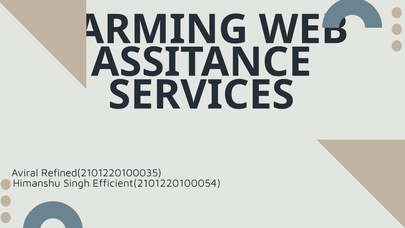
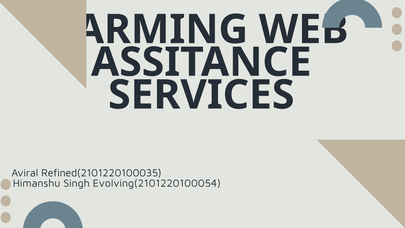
Efficient(2101220100054: Efficient(2101220100054 -> Evolving(2101220100054 (157, 183)
